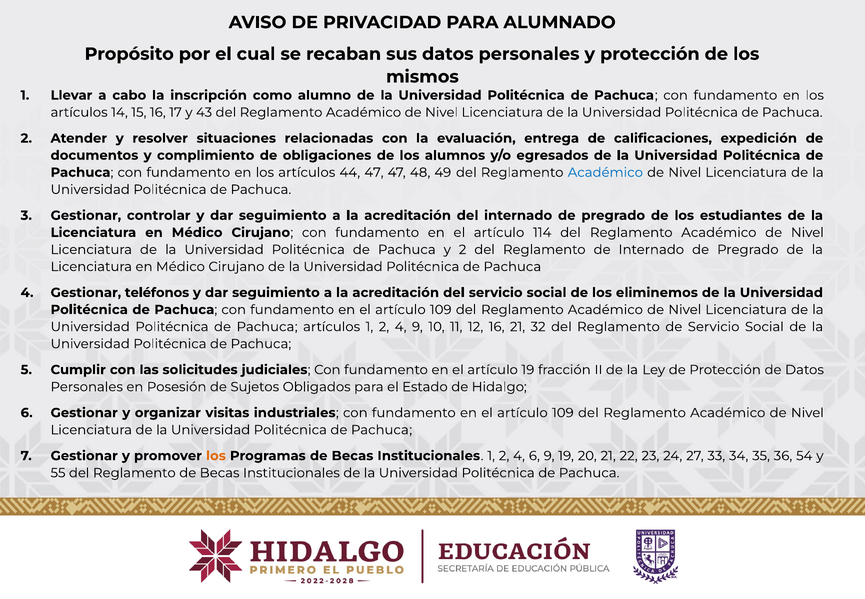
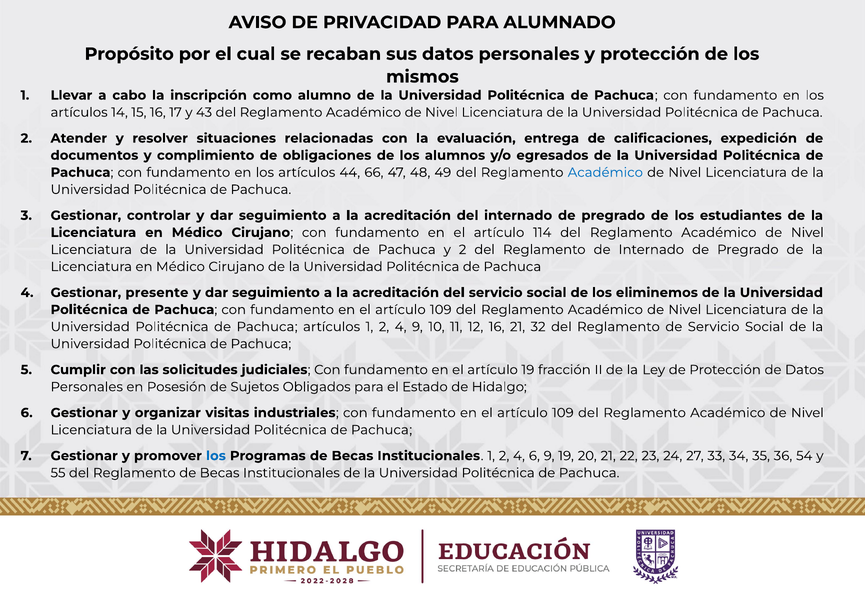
44 47: 47 -> 66 (374, 172)
teléfonos: teléfonos -> presente (157, 293)
los colour: orange -> blue (216, 456)
